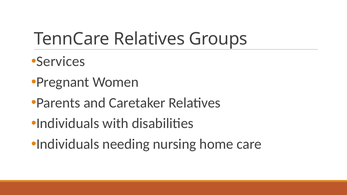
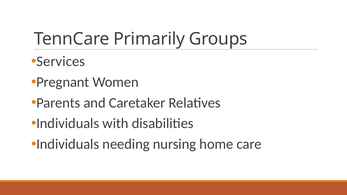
TennCare Relatives: Relatives -> Primarily (149, 39)
